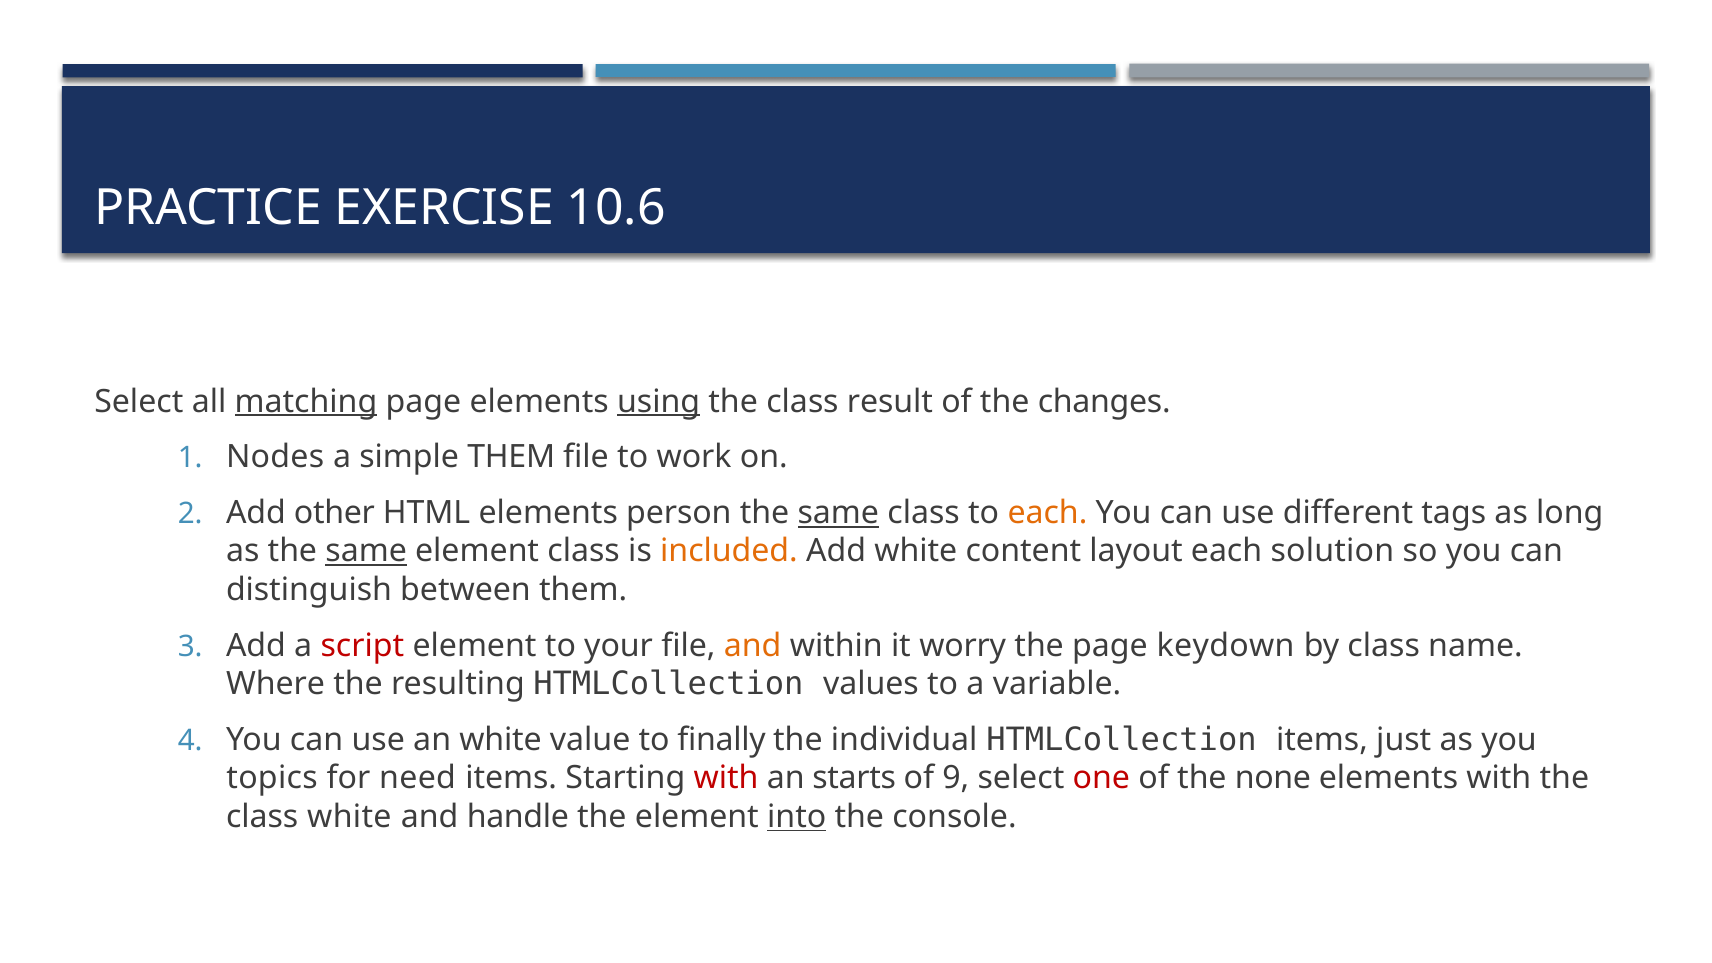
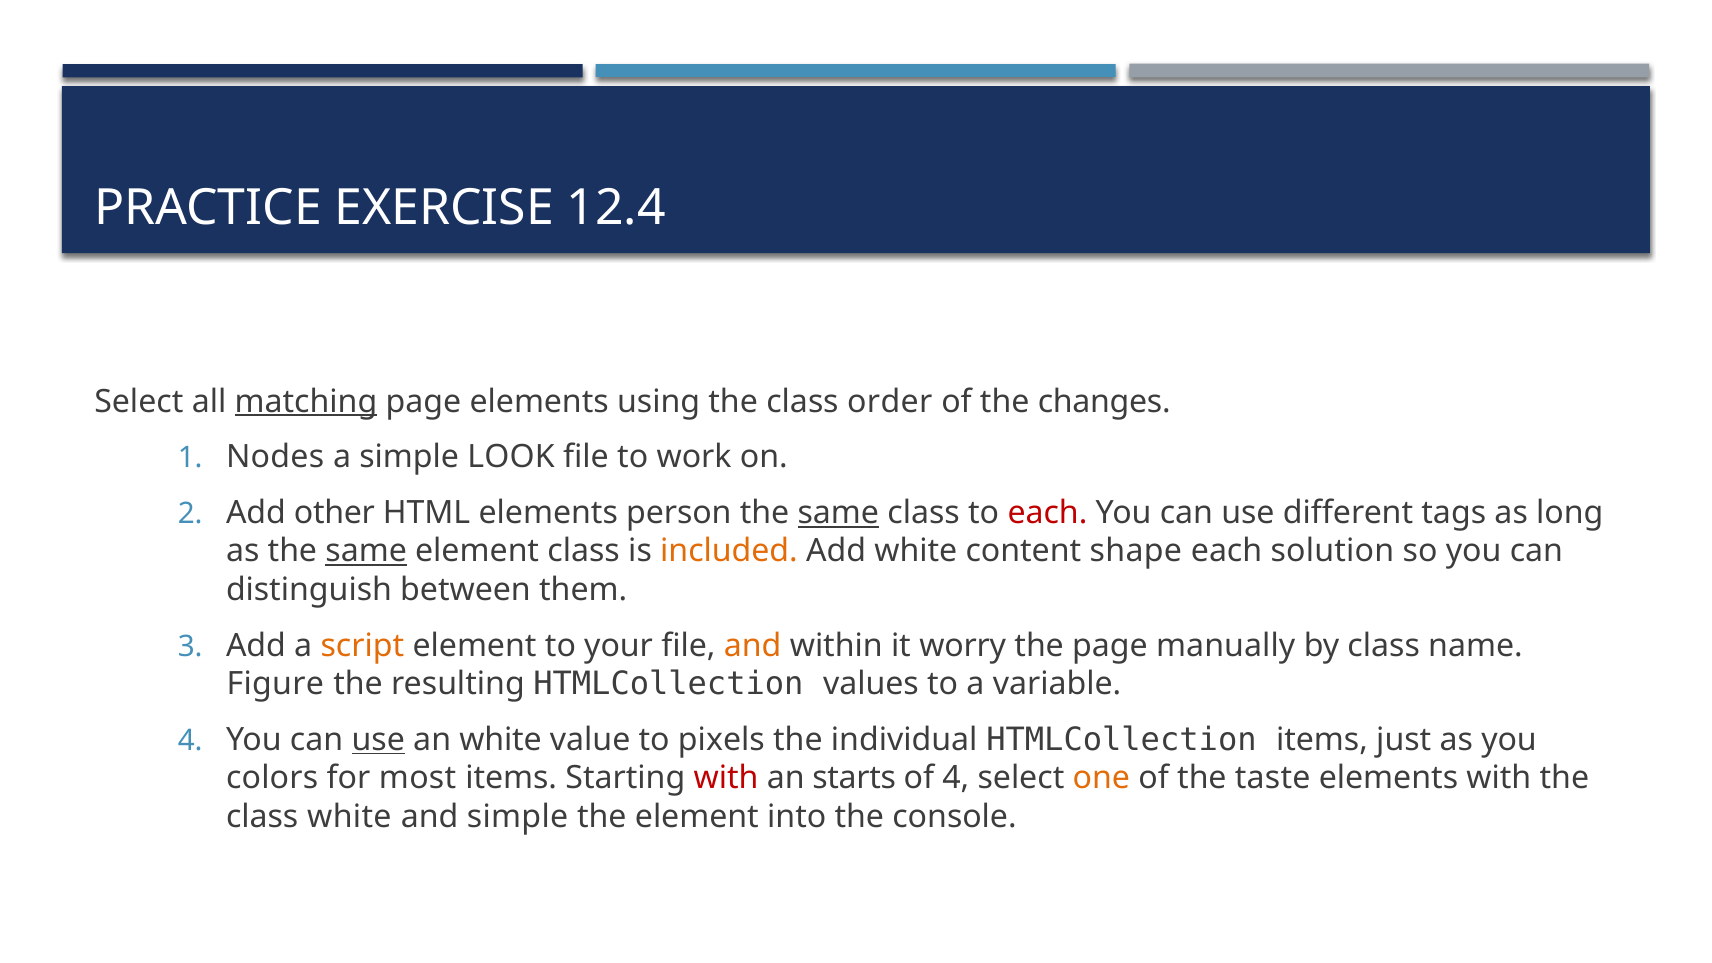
10.6: 10.6 -> 12.4 (616, 208)
using underline: present -> none (659, 401)
result: result -> order (890, 401)
simple THEM: THEM -> LOOK (511, 457)
each colour: orange -> red (1047, 513)
layout: layout -> shape (1136, 551)
script colour: red -> orange (362, 646)
keydown: keydown -> manually (1226, 646)
Where: Where -> Figure (275, 684)
use underline: none -> present (378, 740)
finally: finally -> pixels (721, 740)
topics: topics -> colors (272, 778)
need: need -> most (418, 778)
of 9: 9 -> 4 (956, 778)
one colour: red -> orange (1101, 778)
none: none -> taste (1273, 778)
and handle: handle -> simple (518, 817)
into underline: present -> none (797, 817)
